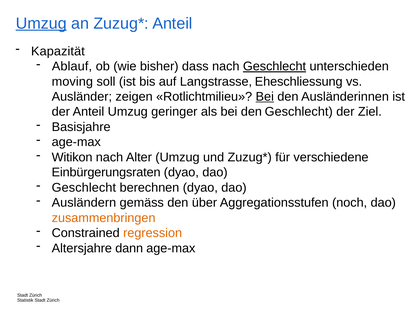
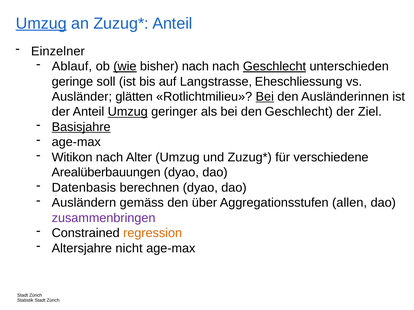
Kapazität: Kapazität -> Einzelner (58, 51)
wie underline: none -> present (125, 66)
bisher dass: dass -> nach (195, 66)
moving: moving -> geringe (72, 82)
zeigen: zeigen -> glätten (134, 97)
Umzug underline: none -> present (128, 112)
Basisjahre underline: none -> present (81, 127)
Einbürgerungsraten: Einbürgerungsraten -> Arealüberbauungen (106, 173)
Geschlecht: Geschlecht -> Datenbasis (84, 188)
noch: noch -> allen (350, 203)
zusammenbringen colour: orange -> purple (104, 218)
dann: dann -> nicht (129, 249)
